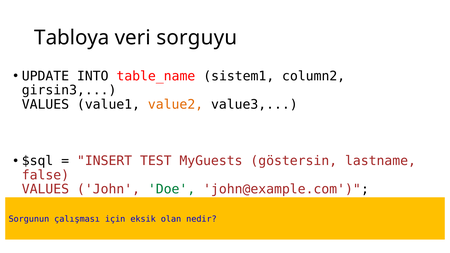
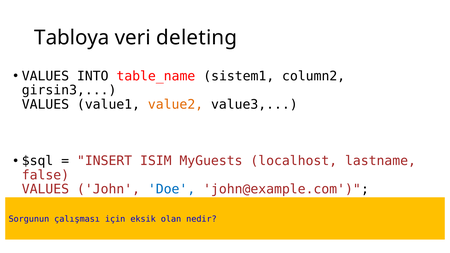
sorguyu: sorguyu -> deleting (197, 38)
UPDATE: UPDATE -> VALUES (45, 76)
TEST: TEST -> ISIM (156, 161)
göstersin: göstersin -> localhost (294, 161)
Doe colour: green -> blue (172, 189)
